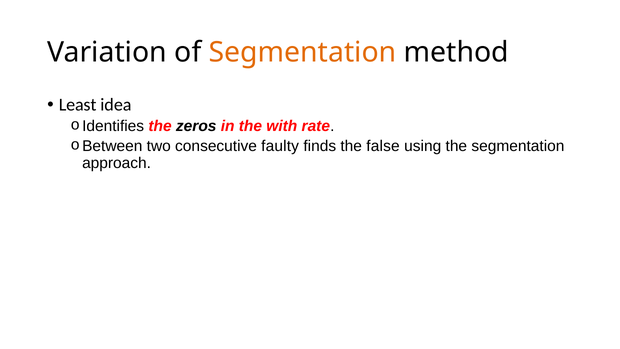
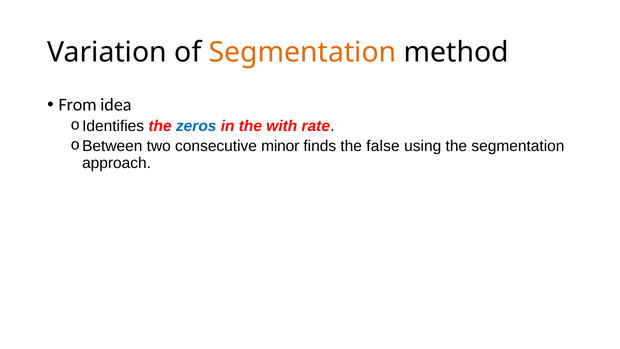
Least: Least -> From (78, 105)
zeros colour: black -> blue (196, 126)
faulty: faulty -> minor (280, 146)
